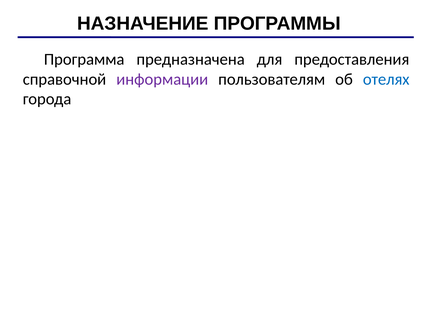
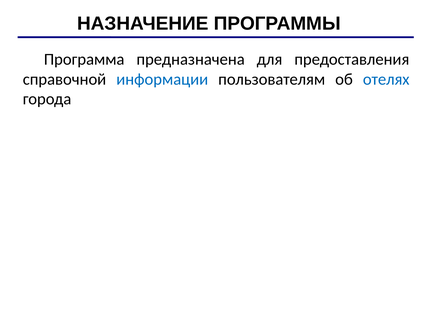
информации colour: purple -> blue (162, 79)
